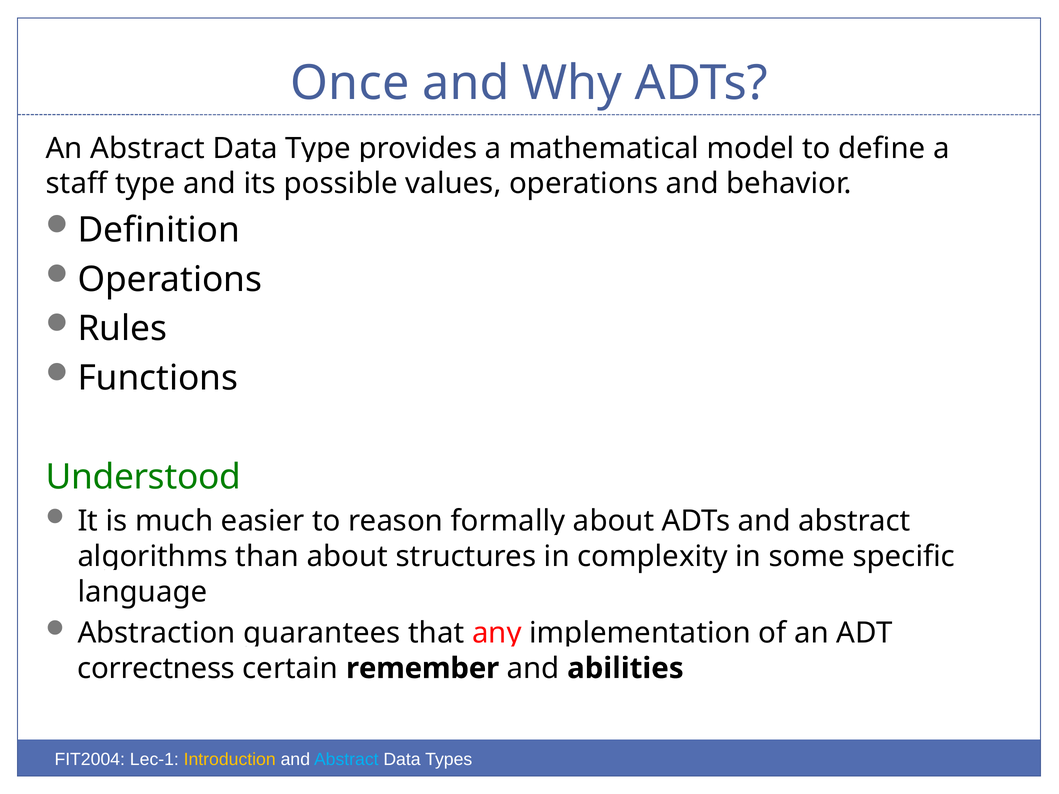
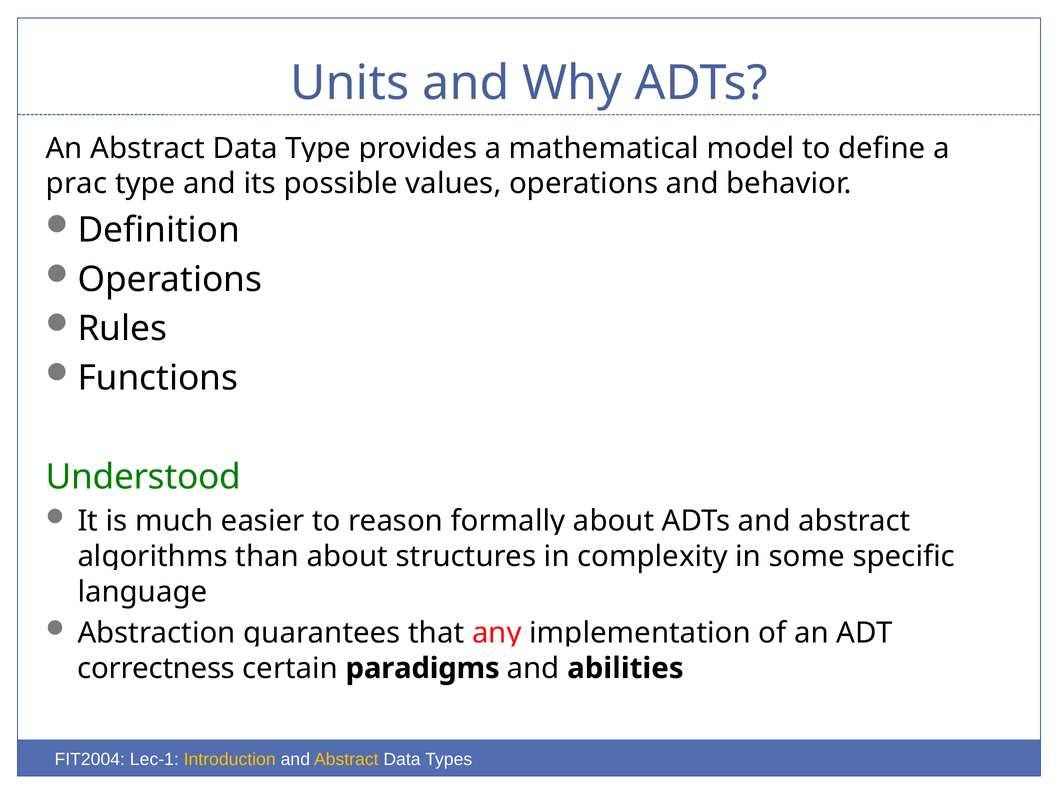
Once: Once -> Units (350, 83)
staff: staff -> prac (76, 184)
remember: remember -> paradigms (423, 669)
Abstract colour: light blue -> yellow (346, 759)
